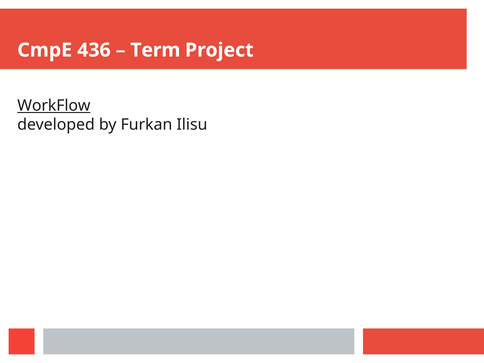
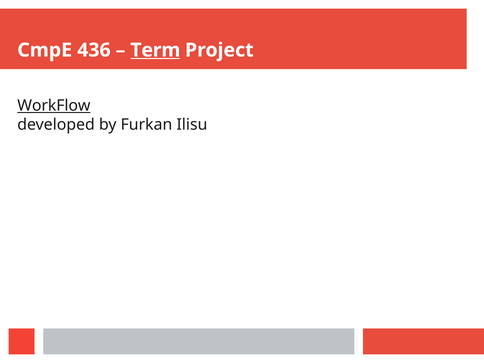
Term underline: none -> present (155, 50)
